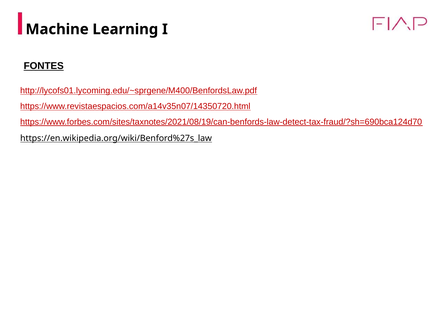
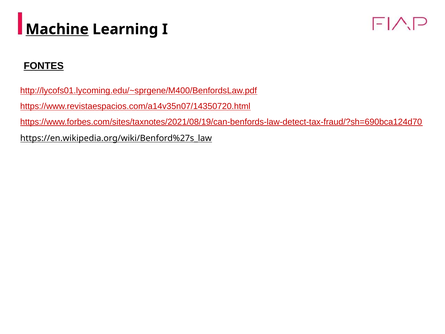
Machine underline: none -> present (57, 29)
